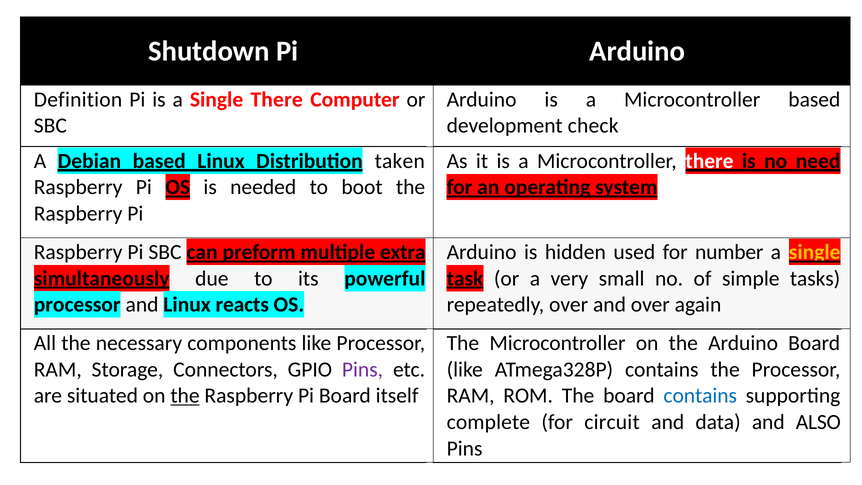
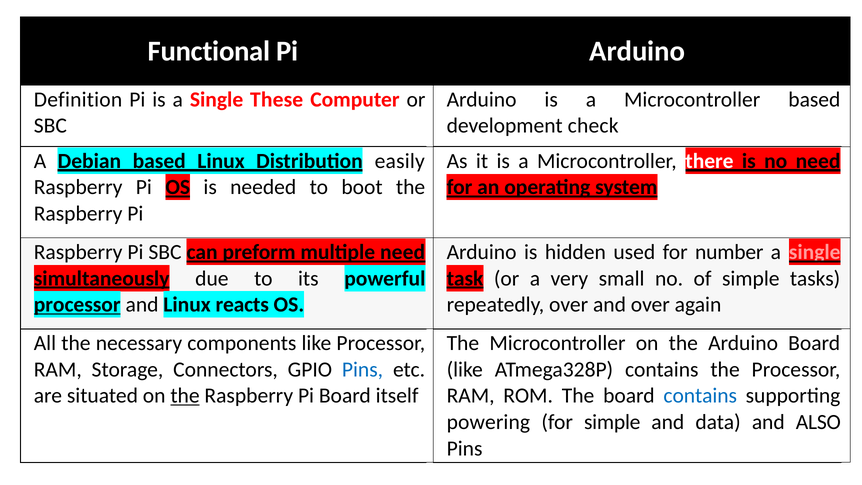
Shutdown: Shutdown -> Functional (209, 51)
Single There: There -> These (277, 99)
taken: taken -> easily (400, 161)
multiple extra: extra -> need (403, 252)
single colour: yellow -> pink (815, 252)
processor underline: none -> present (77, 305)
Pins colour: purple -> blue (363, 369)
complete: complete -> powering (488, 422)
for circuit: circuit -> simple (612, 422)
